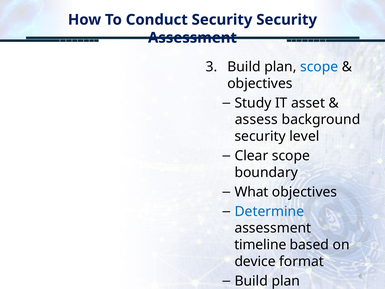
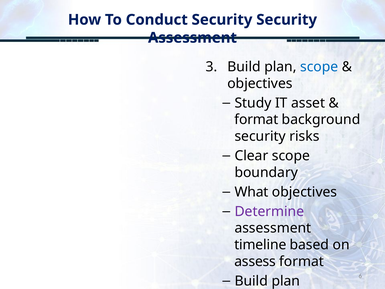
assess: assess -> format (256, 120)
level: level -> risks (304, 136)
Determine colour: blue -> purple (269, 211)
device: device -> assess (255, 261)
